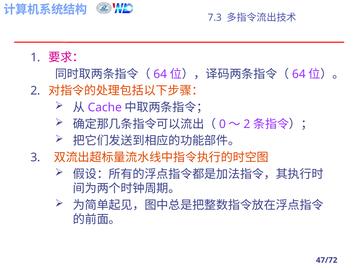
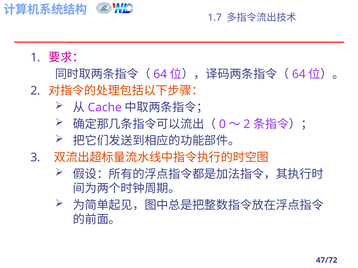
7.3: 7.3 -> 1.7 (215, 18)
